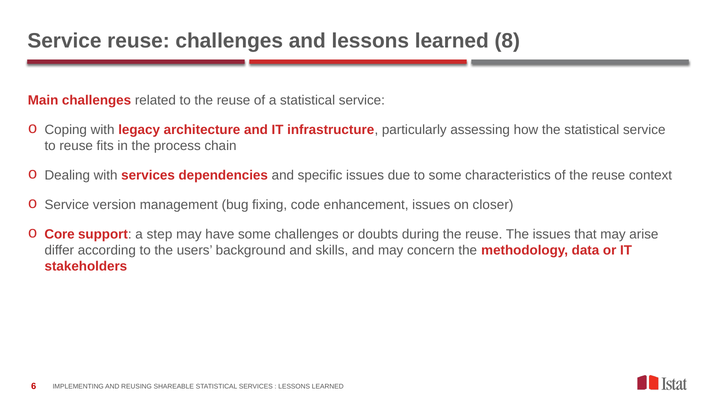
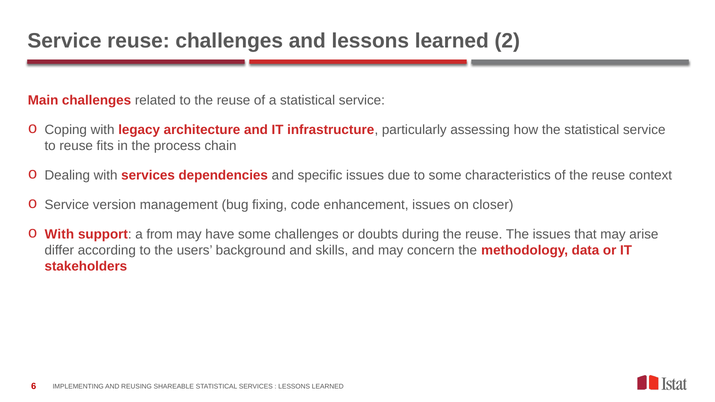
8: 8 -> 2 (507, 41)
Core: Core -> With (59, 234)
step: step -> from (160, 234)
